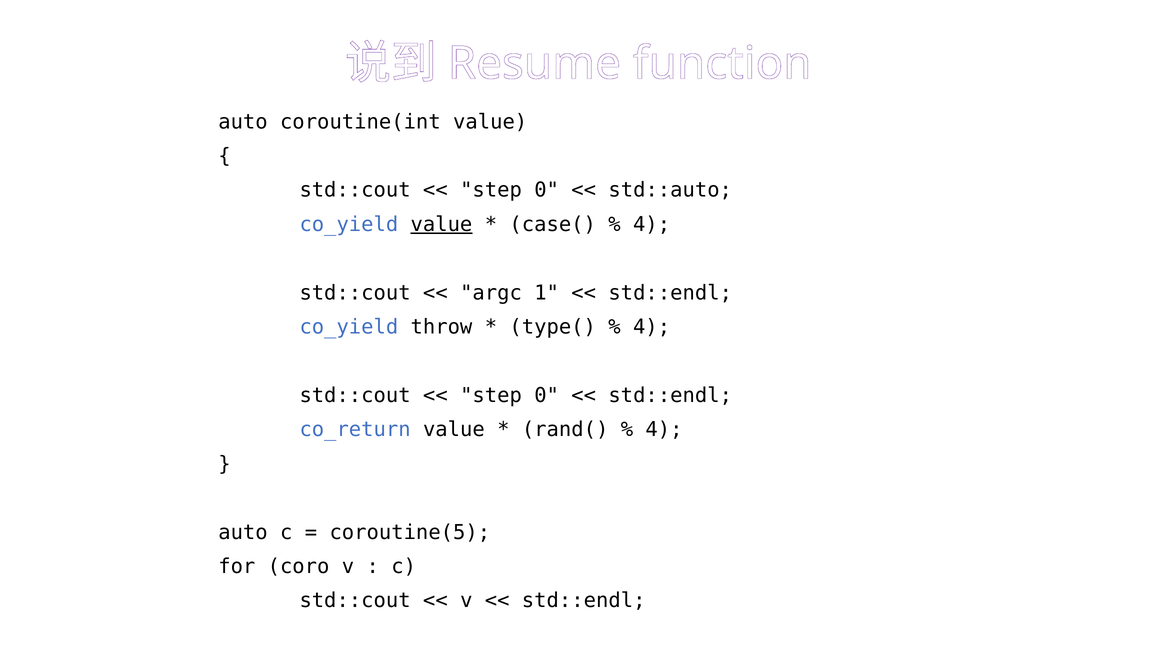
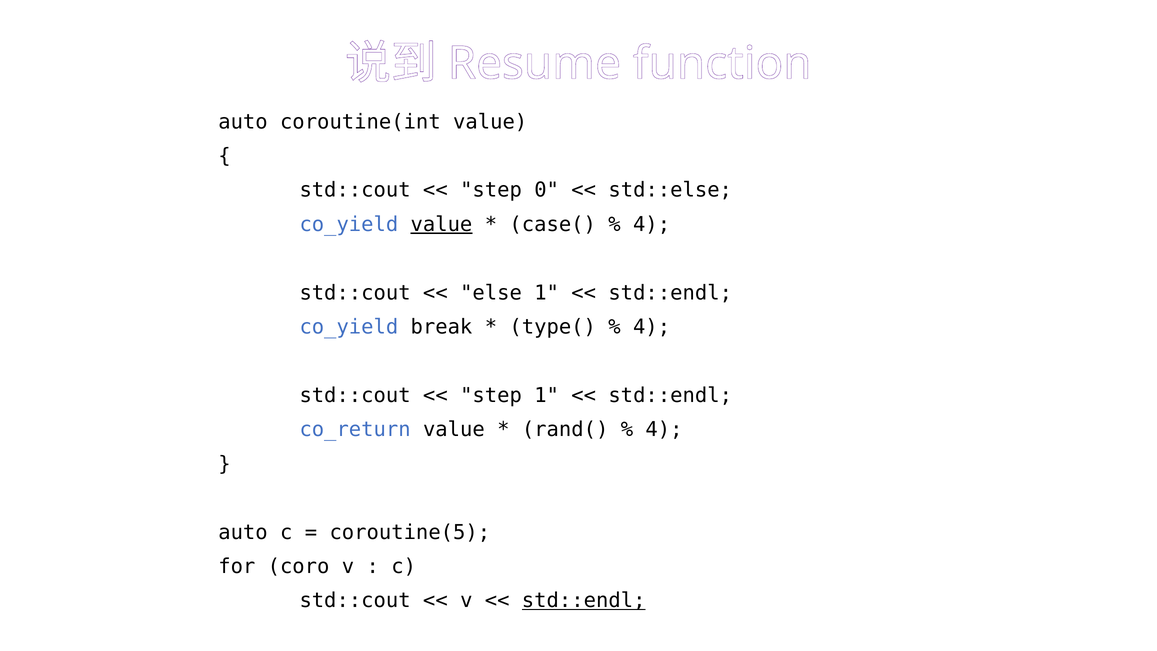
std::auto: std::auto -> std::else (670, 190)
argc: argc -> else (491, 293)
throw: throw -> break (441, 327)
0: 0 -> 1 (547, 395)
std::endl underline: none -> present (584, 601)
